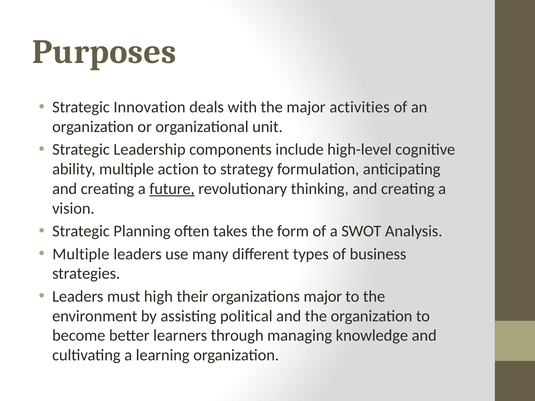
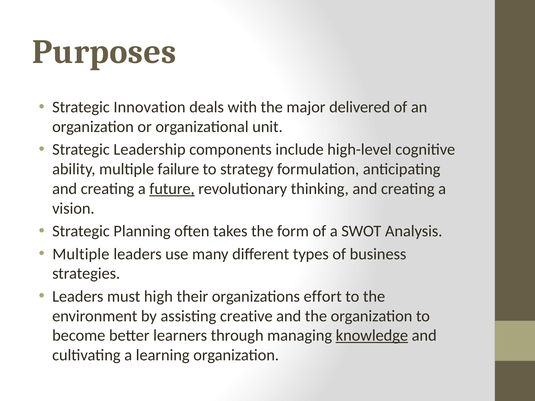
activities: activities -> delivered (360, 107)
action: action -> failure (178, 169)
organizations major: major -> effort (323, 297)
political: political -> creative (246, 316)
knowledge underline: none -> present (372, 336)
